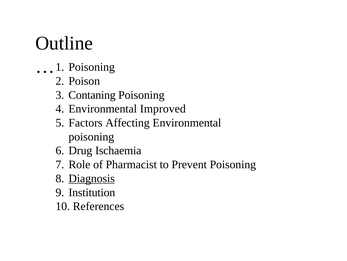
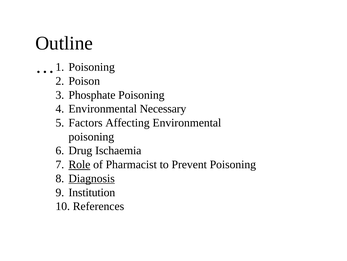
Contaning: Contaning -> Phosphate (92, 95)
Improved: Improved -> Necessary (163, 109)
Role underline: none -> present (79, 164)
